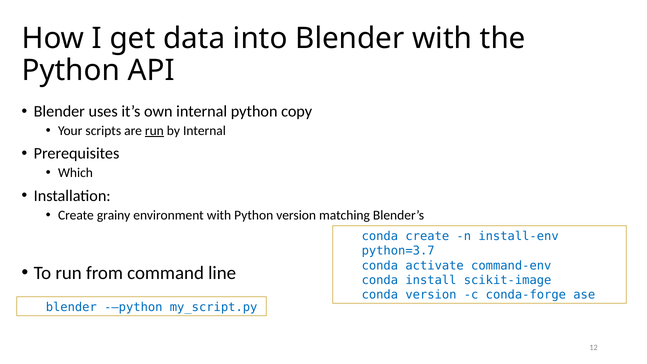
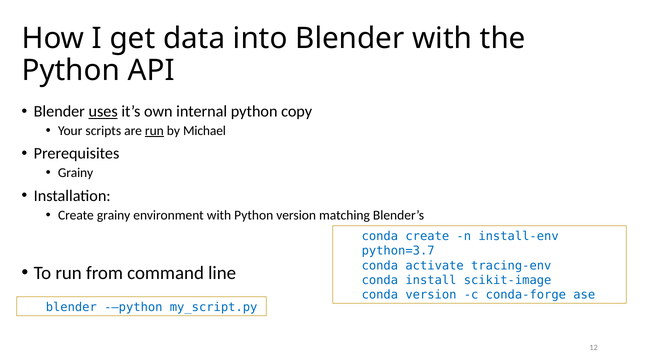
uses underline: none -> present (103, 111)
by Internal: Internal -> Michael (204, 131)
Which: Which -> Grainy (76, 173)
command-env: command-env -> tracing-env (511, 265)
